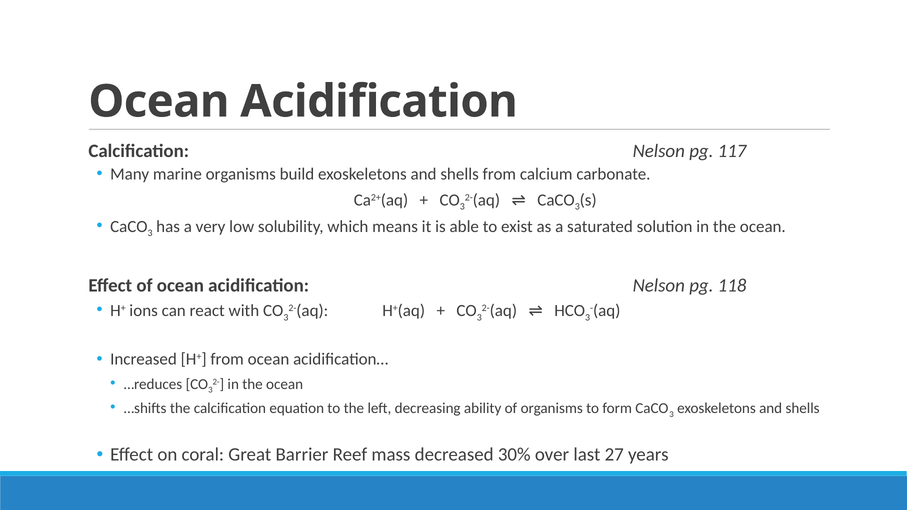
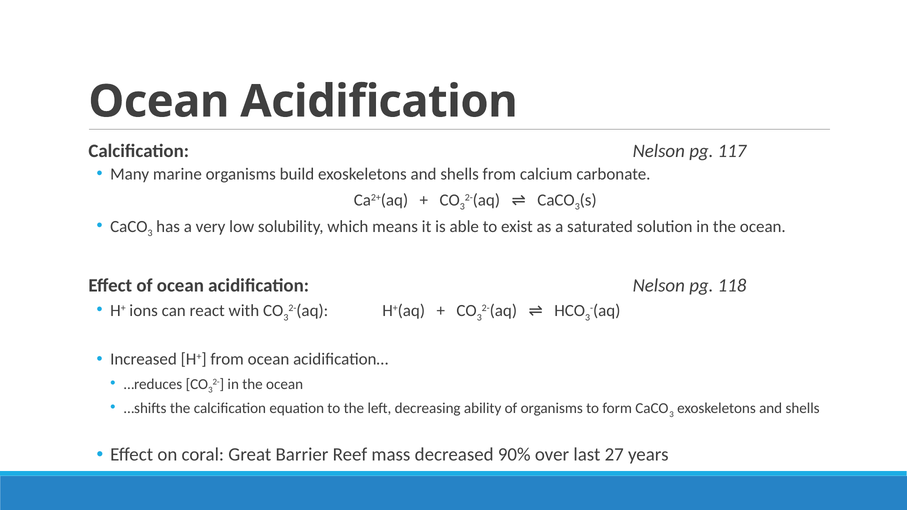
30%: 30% -> 90% (514, 455)
